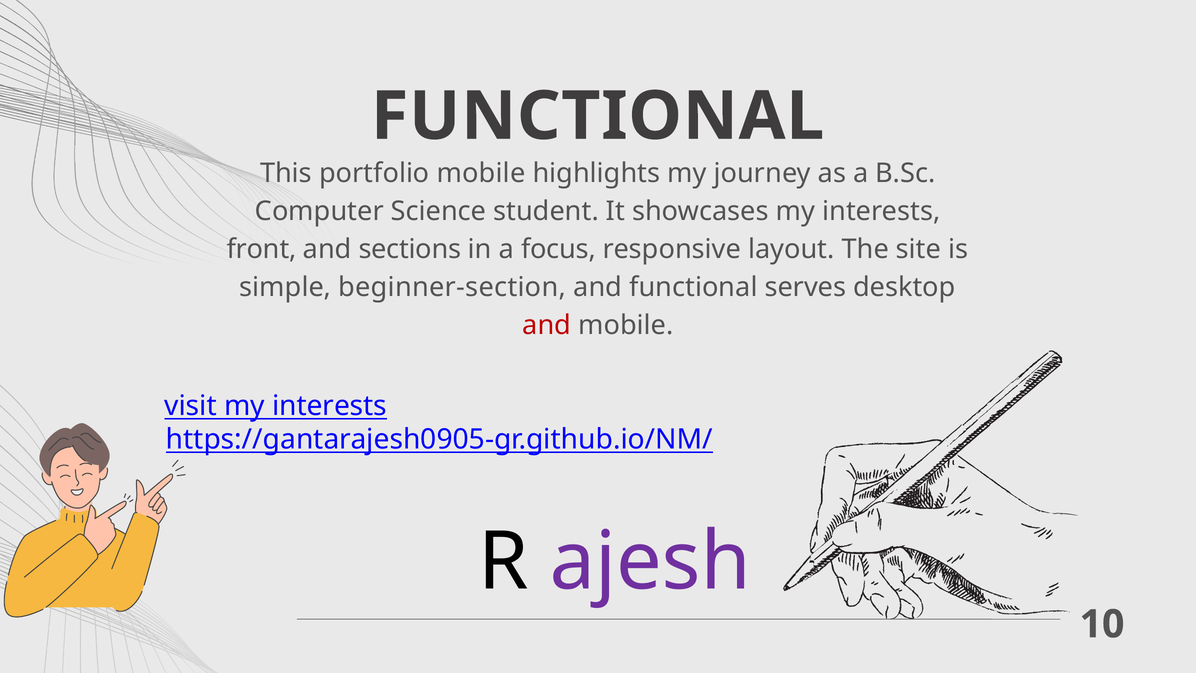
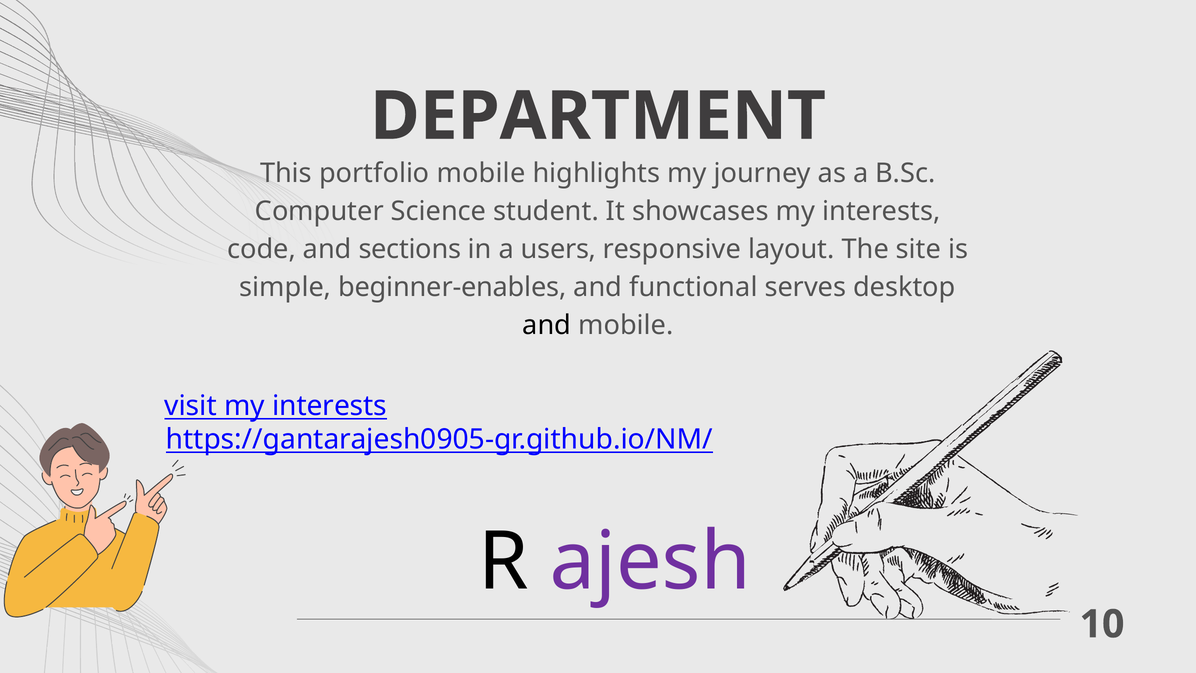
FUNCTIONAL: FUNCTIONAL -> DEPARTMENT (598, 116)
front: front -> code (261, 249)
focus: focus -> users (559, 249)
beginner-section: beginner-section -> beginner-enables (452, 287)
and colour: red -> black (547, 325)
